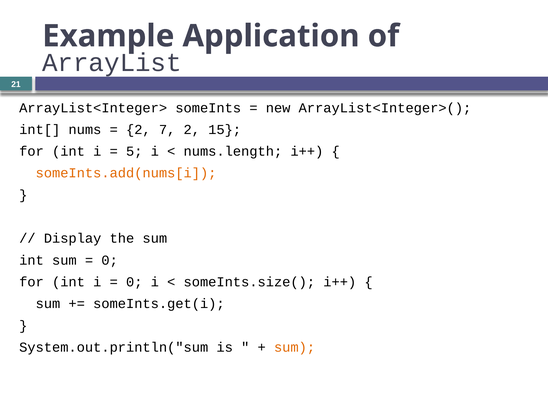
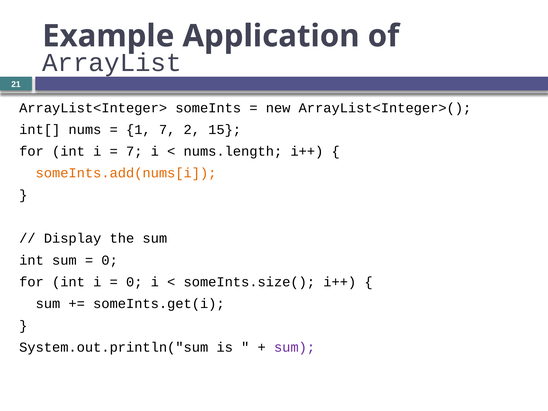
2: 2 -> 1 (138, 130)
5: 5 -> 7 (134, 151)
sum colour: orange -> purple (295, 347)
